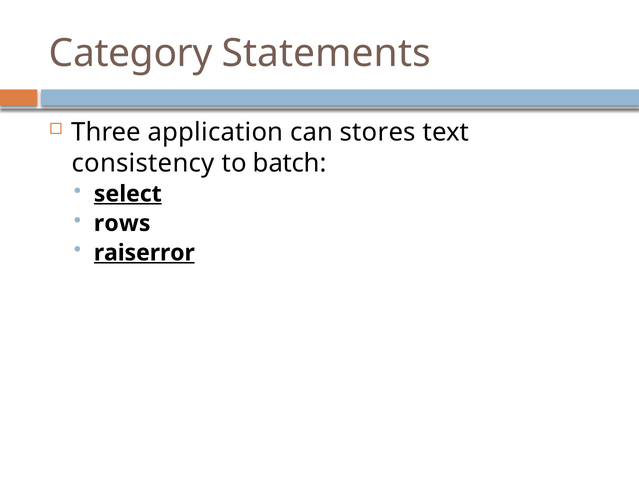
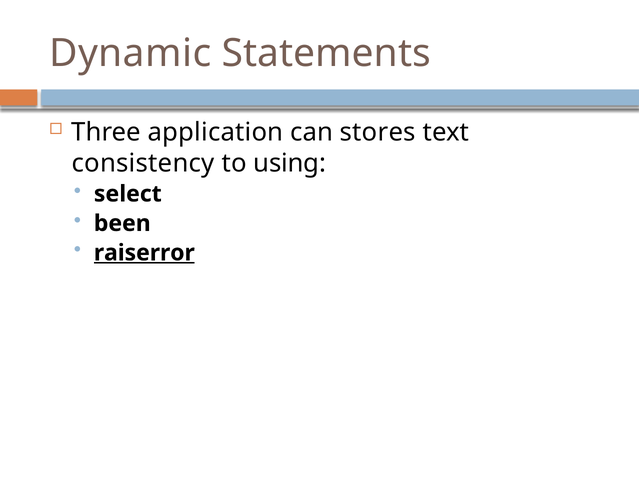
Category: Category -> Dynamic (130, 53)
batch: batch -> using (290, 163)
select underline: present -> none (128, 194)
rows: rows -> been (122, 223)
